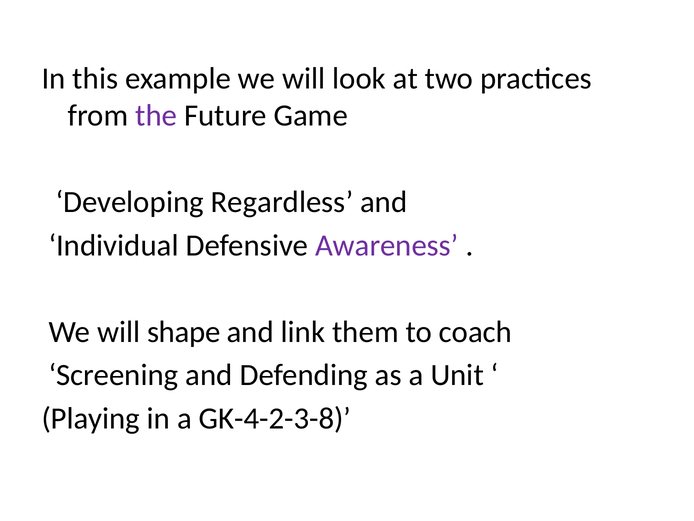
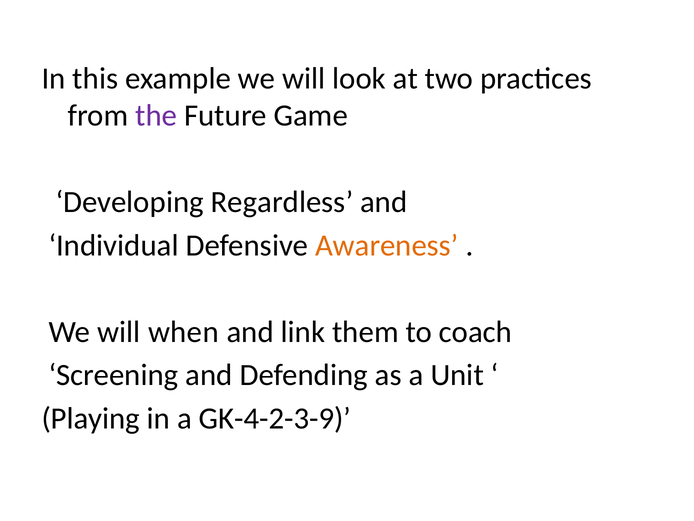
Awareness colour: purple -> orange (387, 245)
shape: shape -> when (183, 332)
GK-4-2-3-8: GK-4-2-3-8 -> GK-4-2-3-9 (275, 418)
